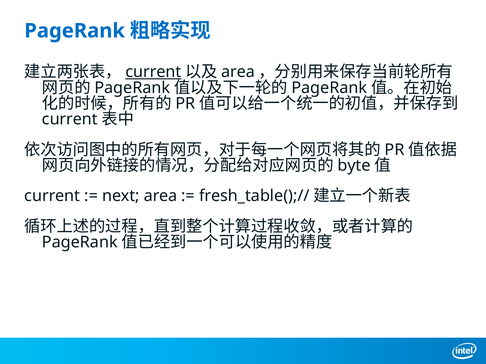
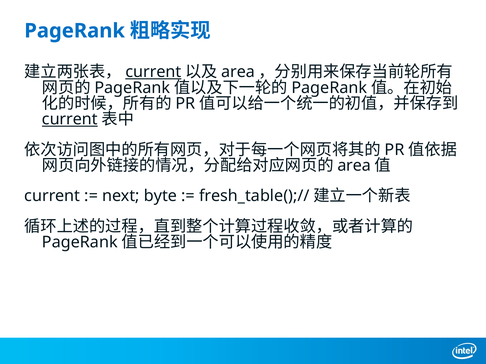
current underline: none -> present (70, 119)
byte: byte -> area (354, 166)
next area: area -> byte (160, 196)
